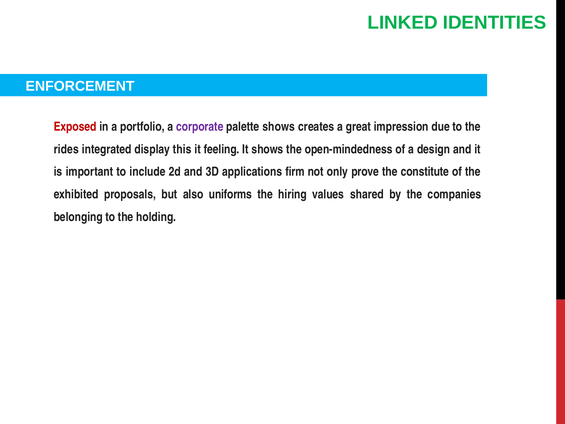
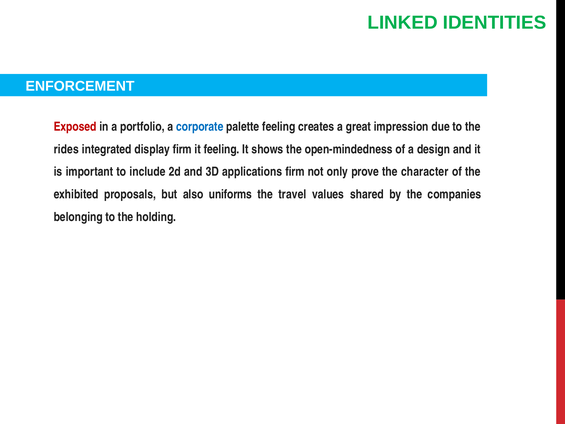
corporate colour: purple -> blue (200, 127)
palette shows: shows -> feeling (279, 127)
display this: this -> firm (182, 149)
constitute: constitute -> character (425, 172)
hiring: hiring -> travel (292, 194)
